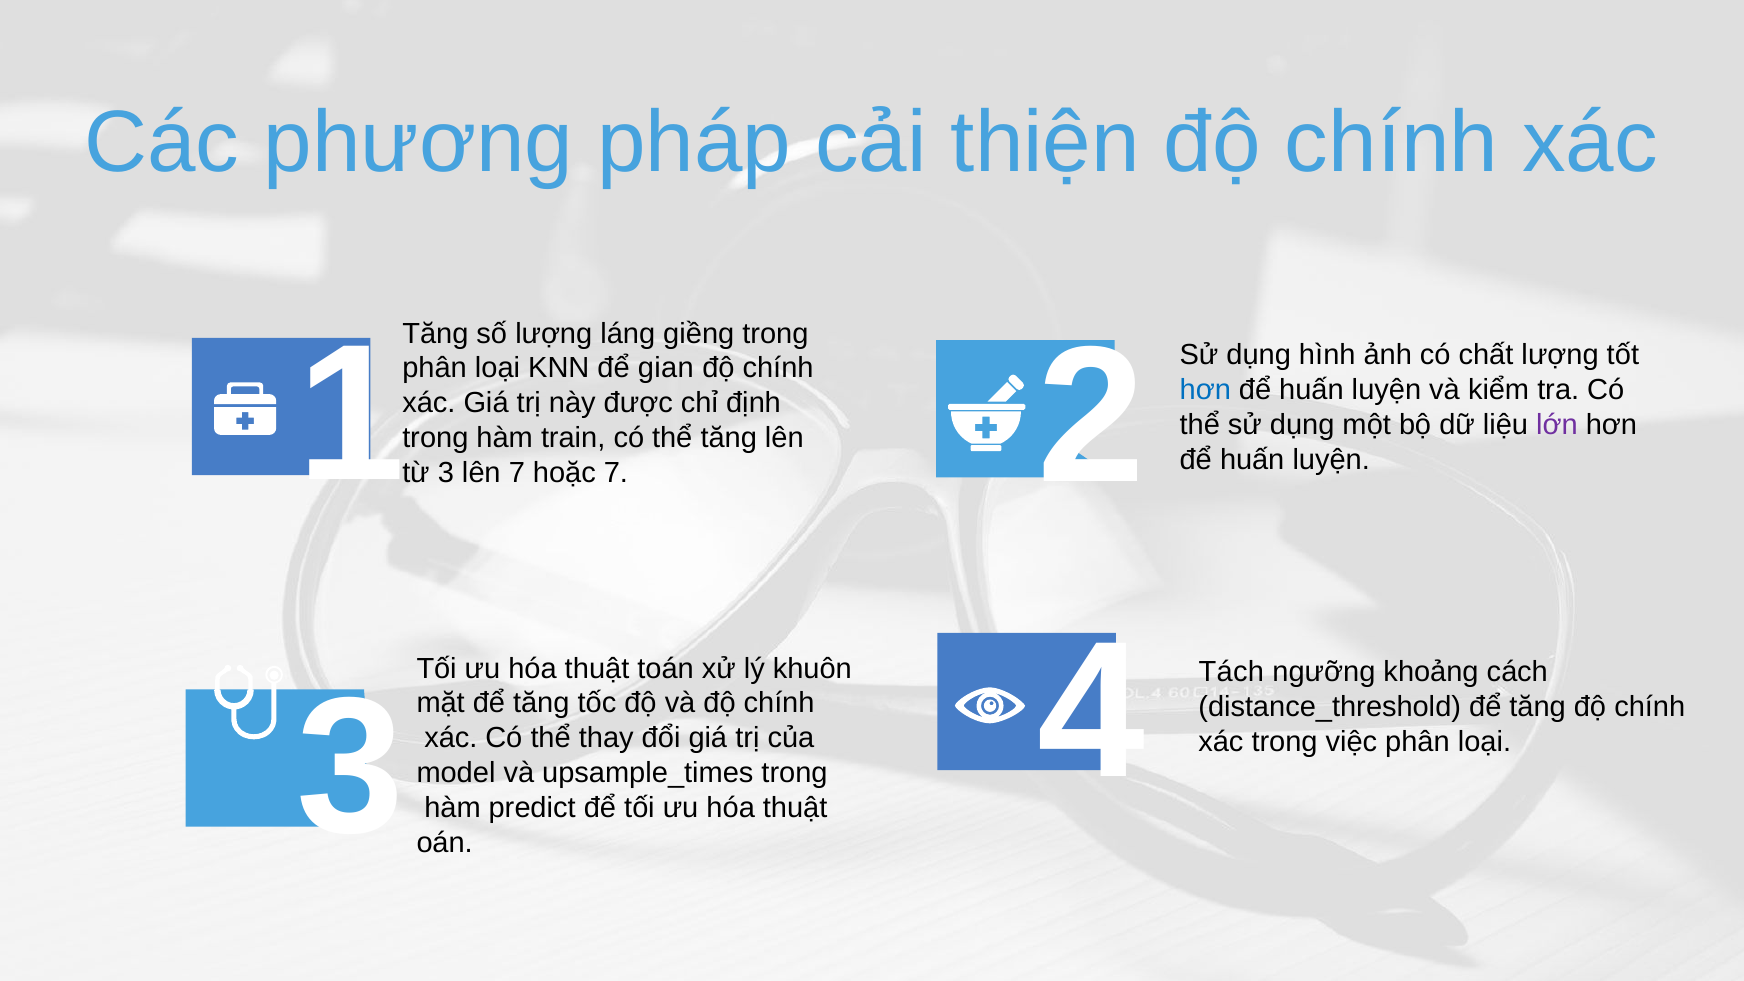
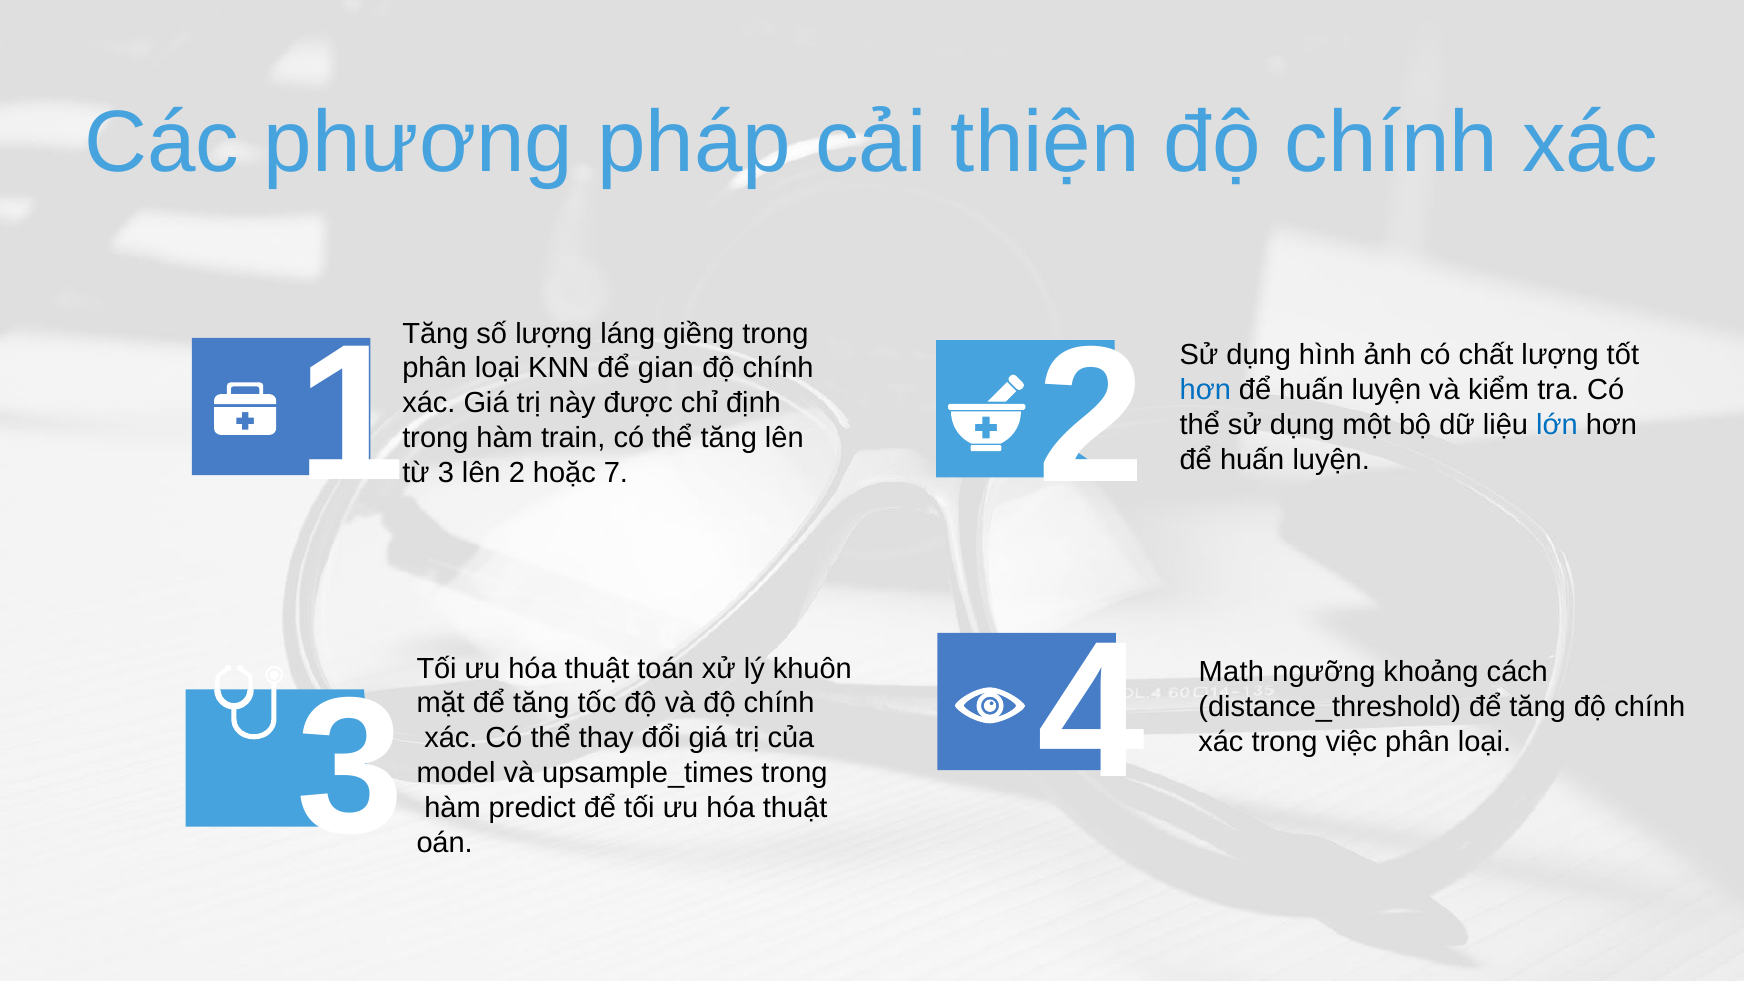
lớn colour: purple -> blue (1557, 425)
lên 7: 7 -> 2 (517, 473)
Tách: Tách -> Math (1231, 672)
